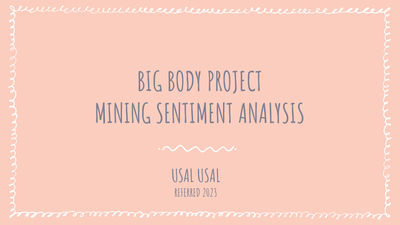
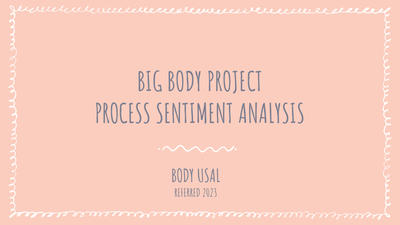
MINING: MINING -> PROCESS (123, 114)
USAL: USAL -> BODY (183, 176)
